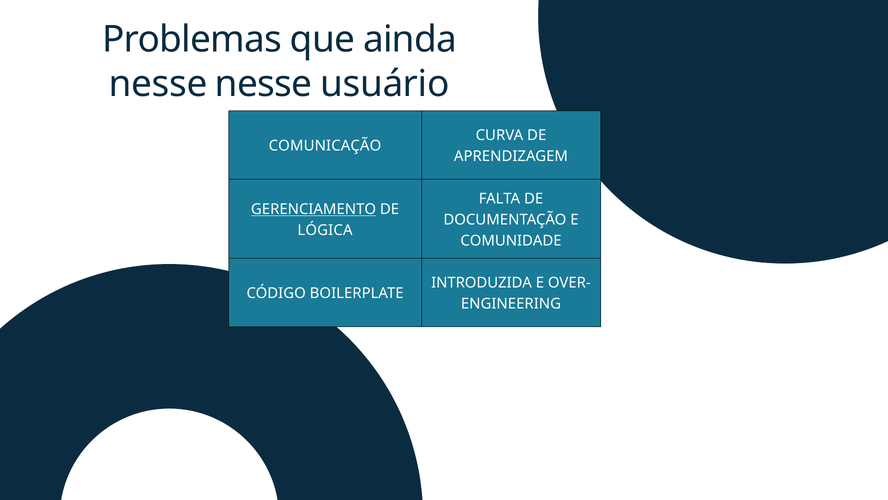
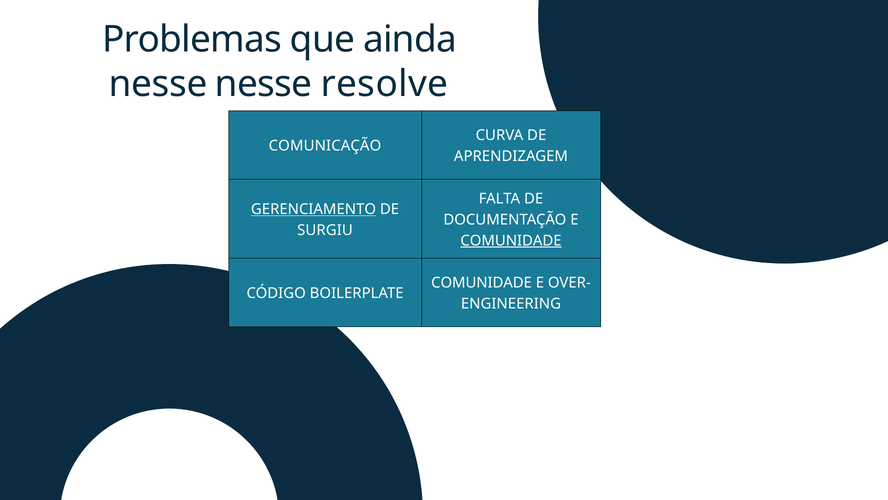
usuário: usuário -> resolve (384, 84)
LÓGICA: LÓGICA -> SURGIU (325, 230)
COMUNIDADE underline: none -> present (511, 240)
INTRODUZIDA: INTRODUZIDA -> COMUNIDADE (482, 283)
